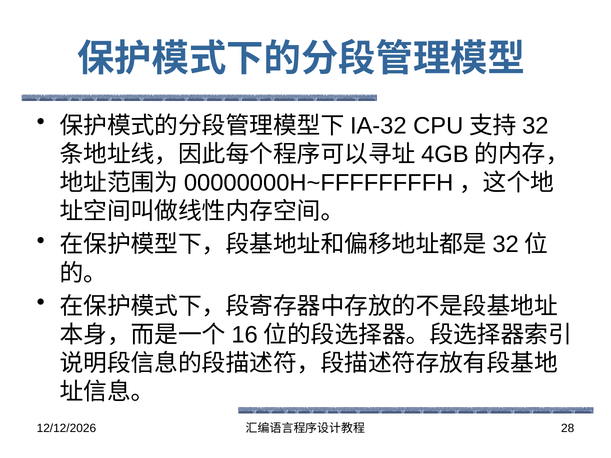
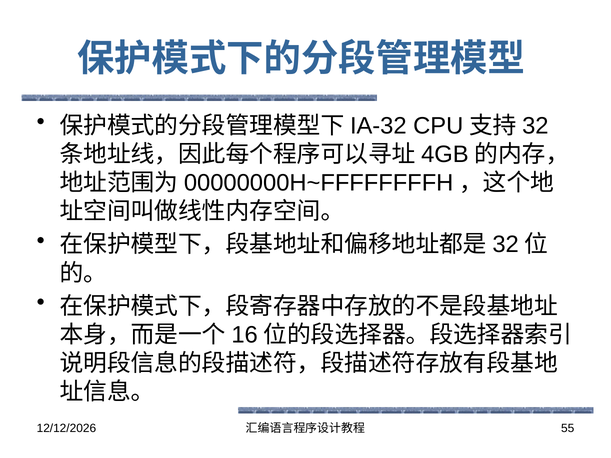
28: 28 -> 55 (568, 428)
